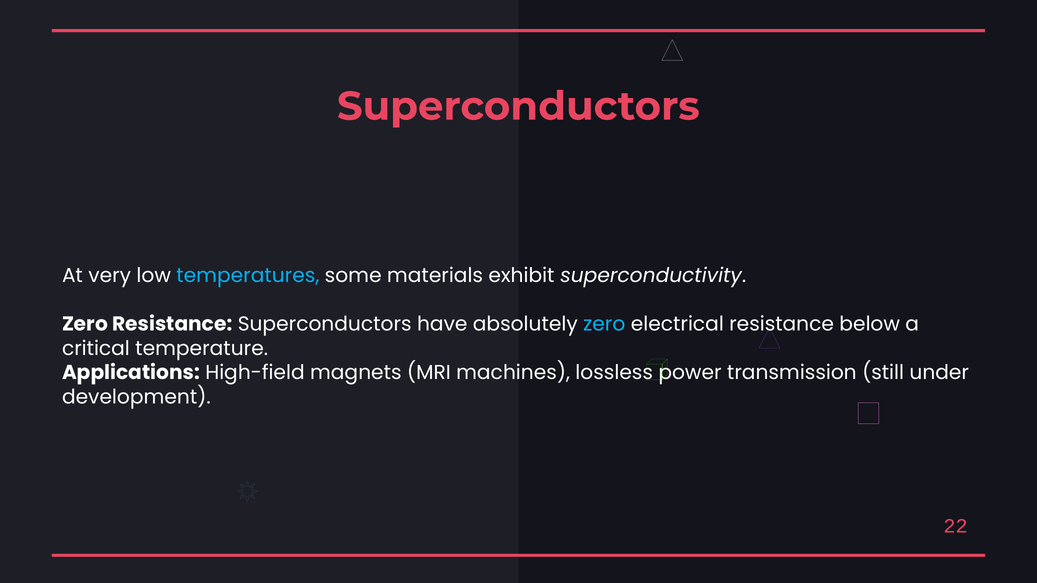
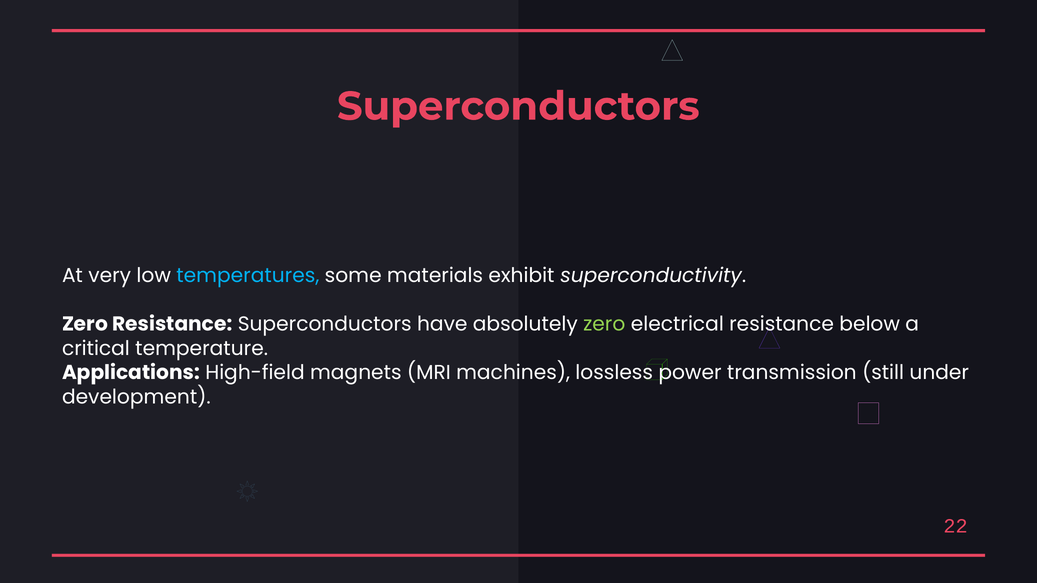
zero colour: light blue -> light green (604, 324)
